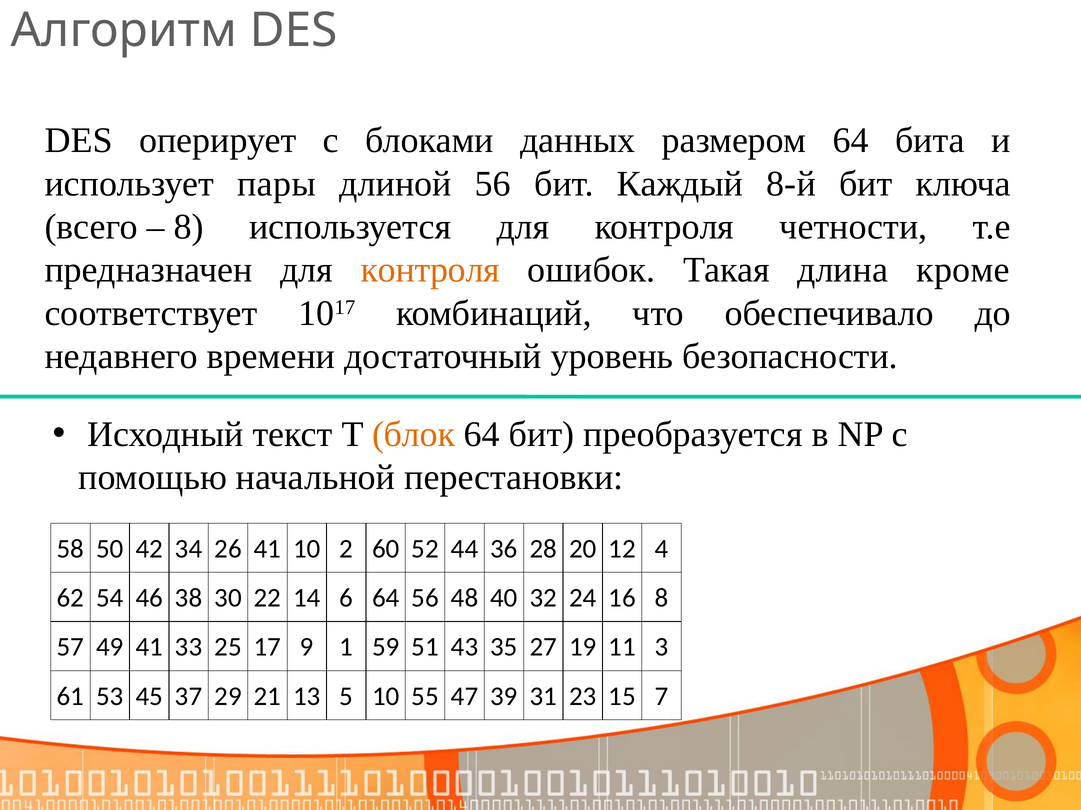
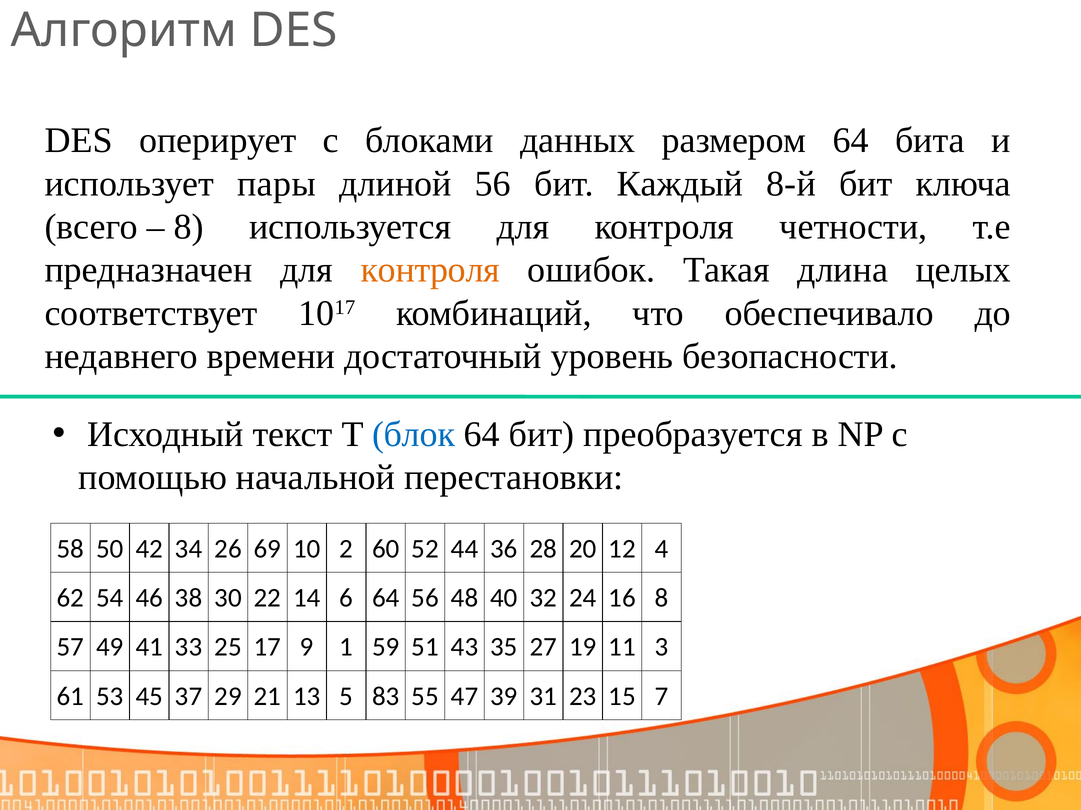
кроме: кроме -> целых (963, 270)
блок colour: orange -> blue (414, 435)
26 41: 41 -> 69 (267, 549)
5 10: 10 -> 83 (386, 697)
